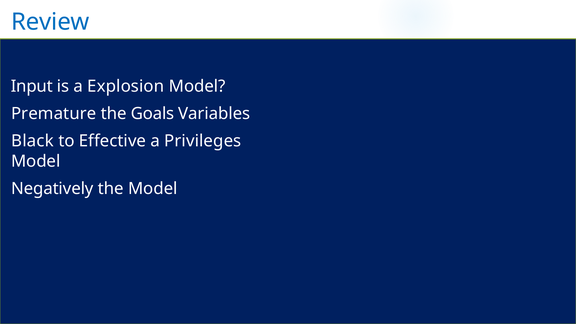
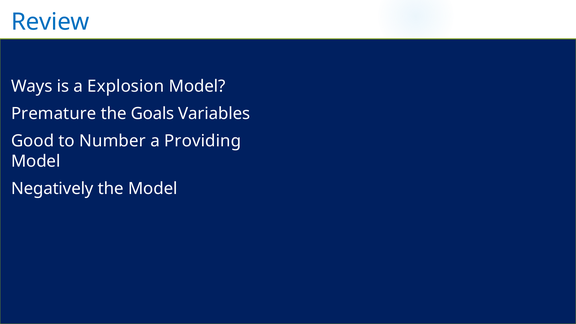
Input: Input -> Ways (32, 86)
Black: Black -> Good (33, 141)
Effective: Effective -> Number (112, 141)
Privileges: Privileges -> Providing (203, 141)
